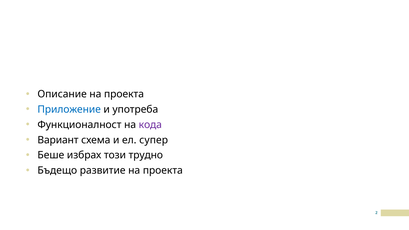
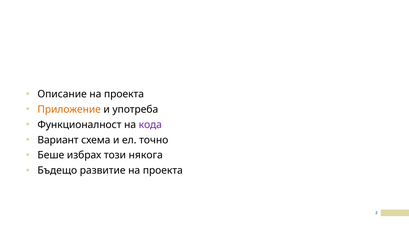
Приложение colour: blue -> orange (69, 109)
супер: супер -> точно (154, 140)
трудно: трудно -> някога (146, 155)
